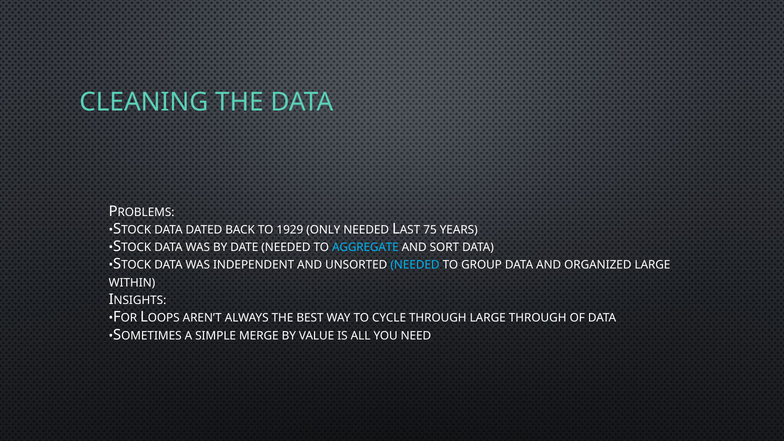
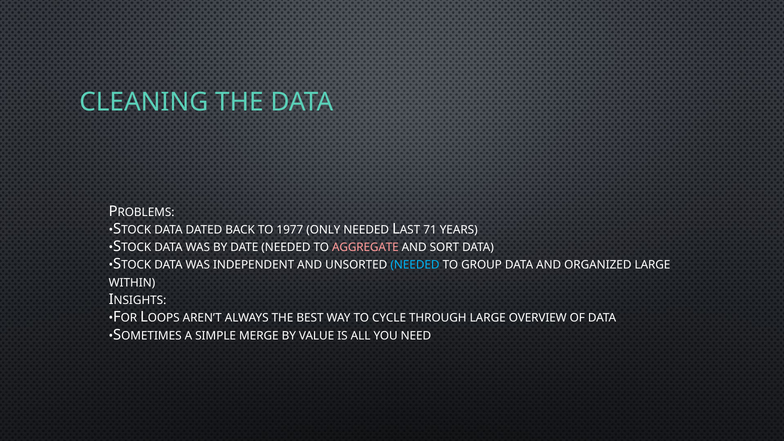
1929: 1929 -> 1977 (290, 230)
75: 75 -> 71 (430, 230)
AGGREGATE colour: light blue -> pink (365, 247)
LARGE THROUGH: THROUGH -> OVERVIEW (538, 318)
